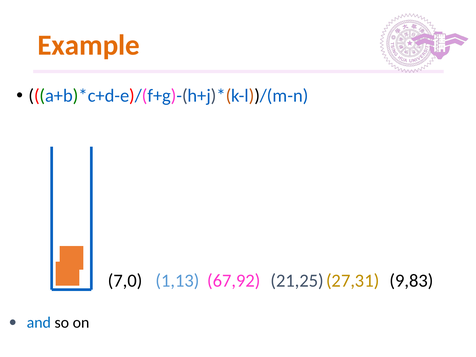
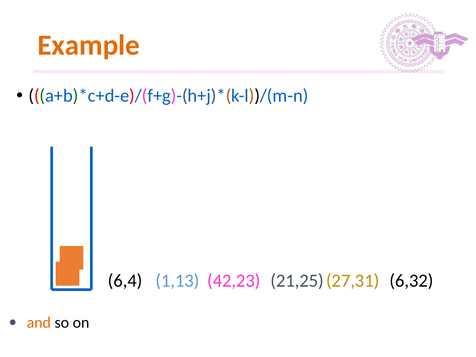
7,0: 7,0 -> 6,4 (125, 281)
67,92: 67,92 -> 42,23 (234, 281)
9,83: 9,83 -> 6,32 (412, 281)
and colour: blue -> orange (39, 322)
